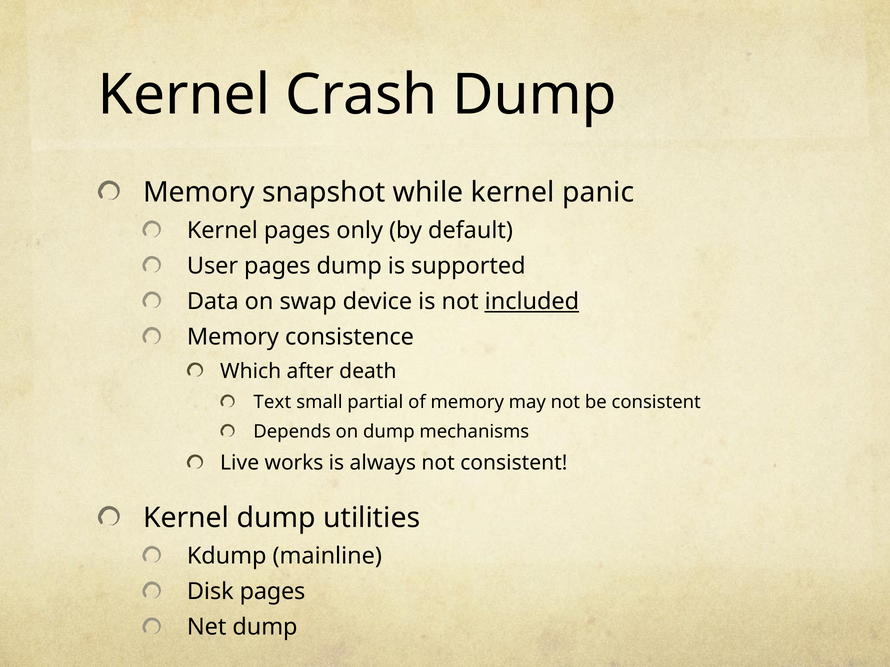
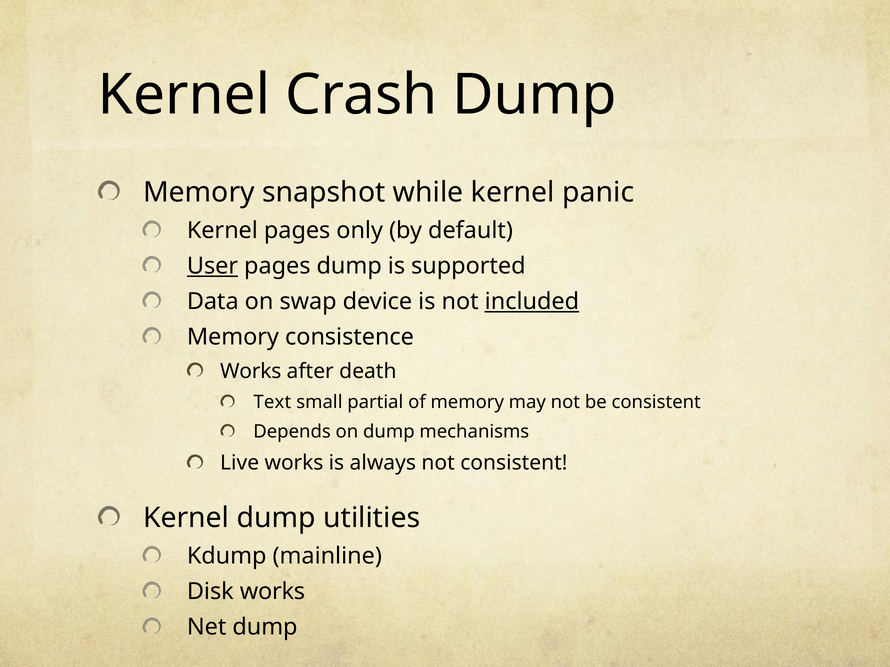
User underline: none -> present (213, 266)
Which: Which -> Works (251, 371)
Disk pages: pages -> works (272, 592)
